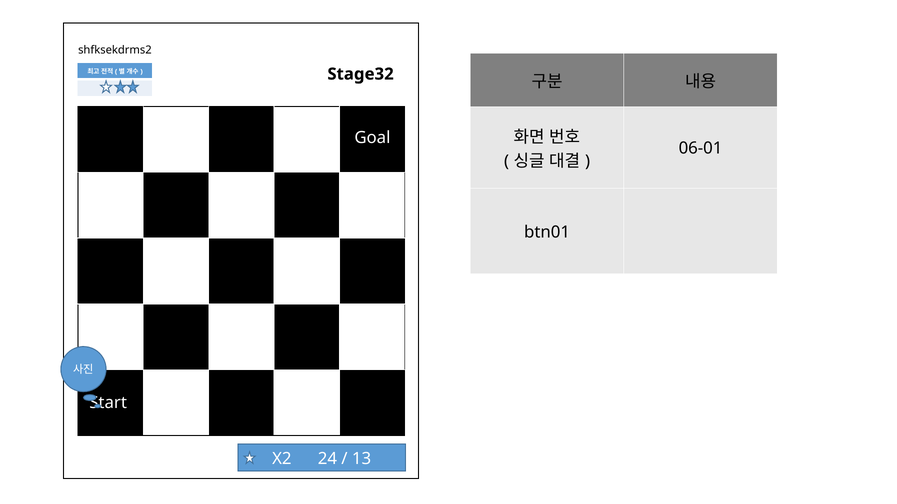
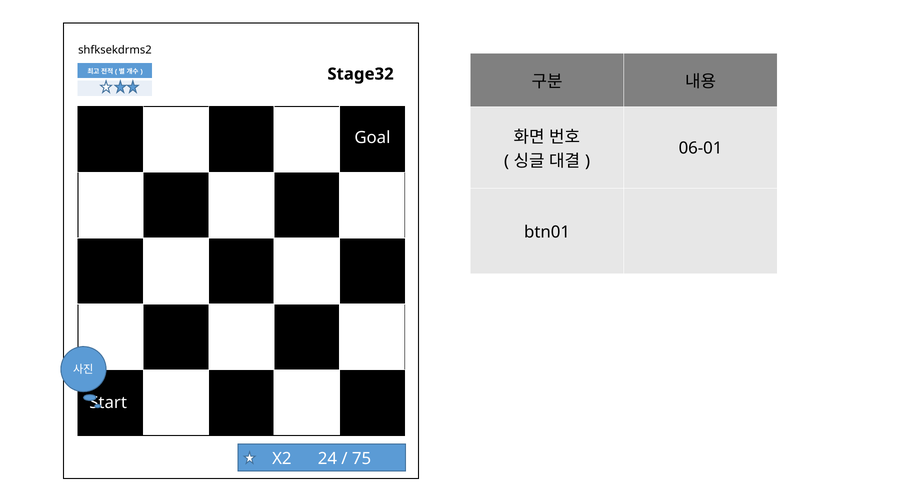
13: 13 -> 75 (362, 459)
